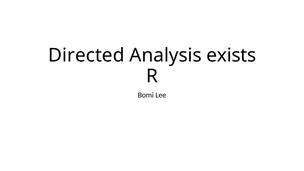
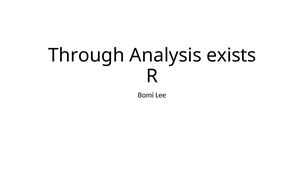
Directed: Directed -> Through (86, 55)
